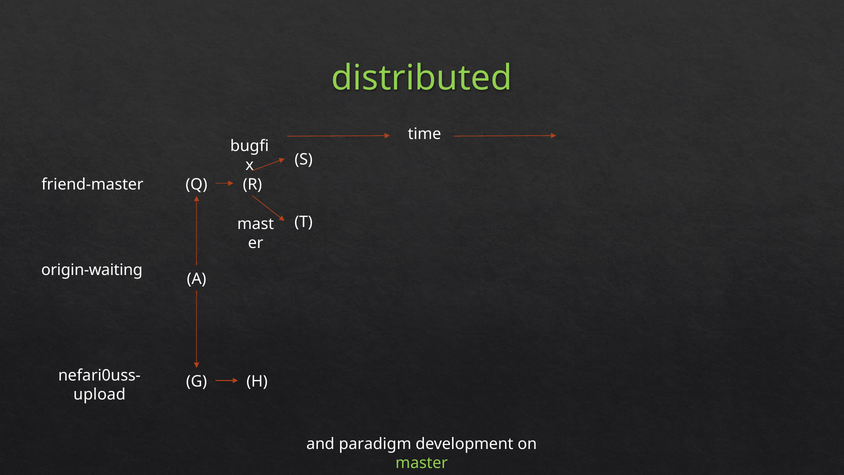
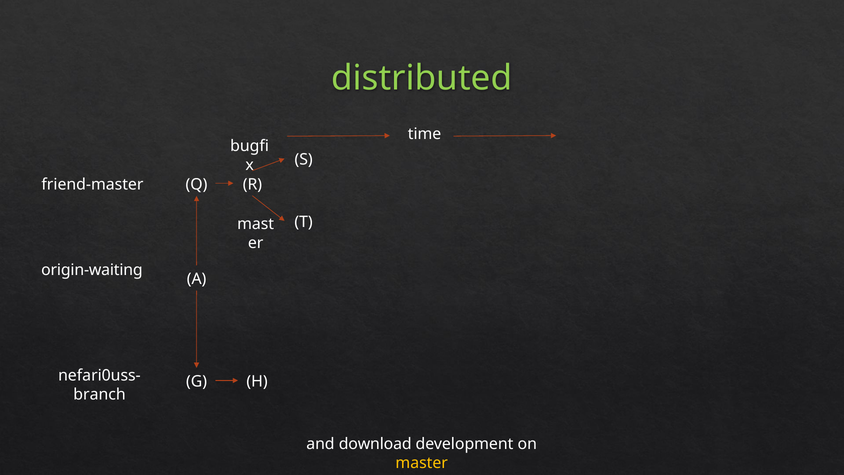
upload: upload -> branch (100, 394)
paradigm: paradigm -> download (375, 444)
master colour: light green -> yellow (422, 463)
